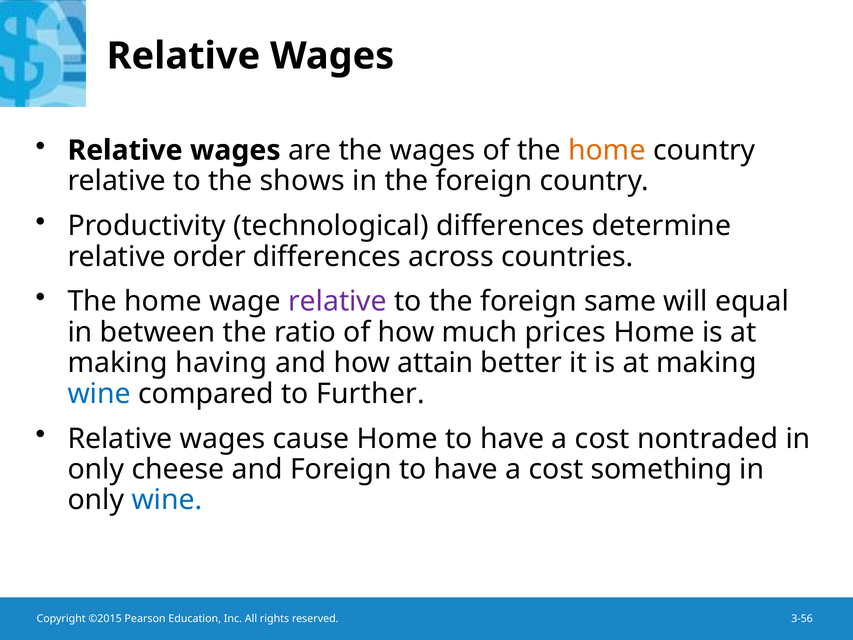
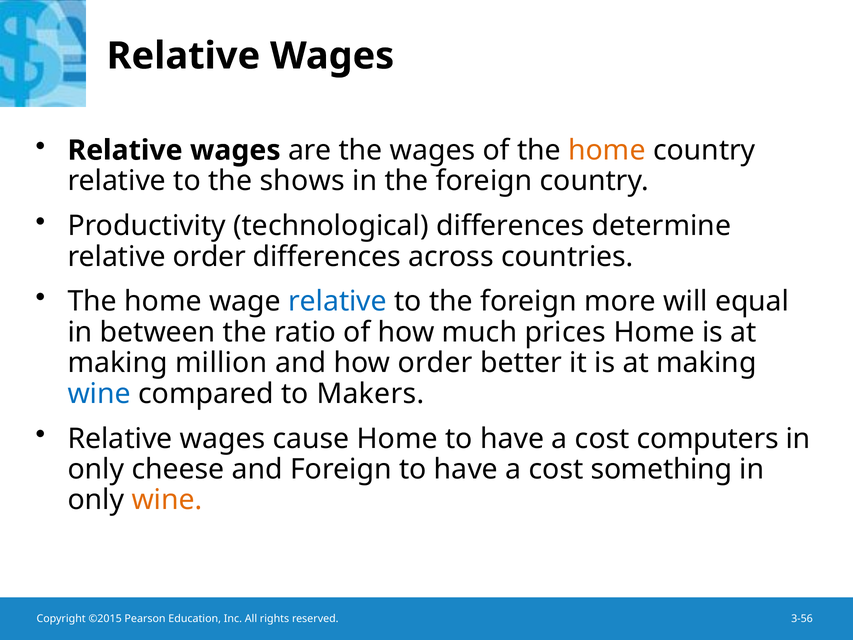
relative colour: purple -> blue (338, 301)
same: same -> more (620, 301)
having: having -> million (221, 363)
how attain: attain -> order (435, 363)
Further: Further -> Makers (370, 394)
nontraded: nontraded -> computers (708, 438)
wine colour: blue -> orange (167, 500)
